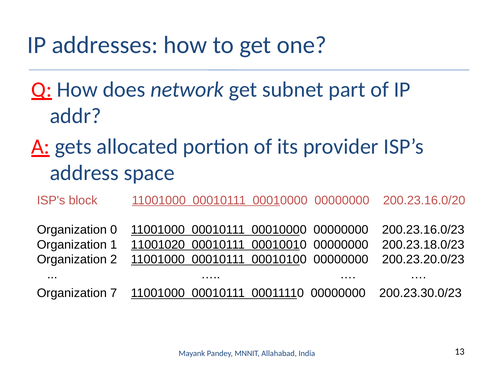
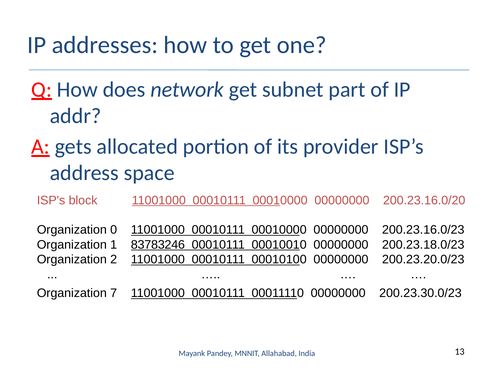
11001020: 11001020 -> 83783246 (158, 245)
